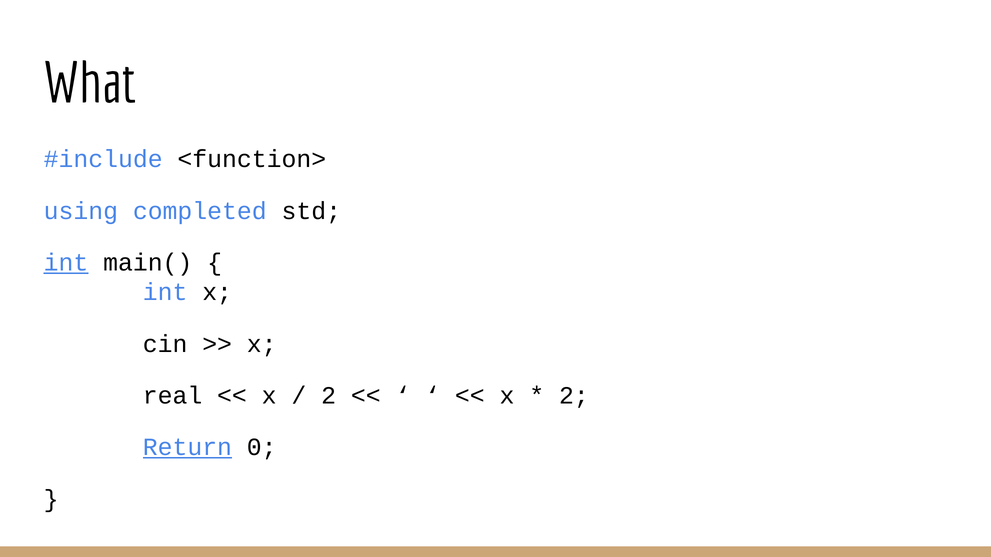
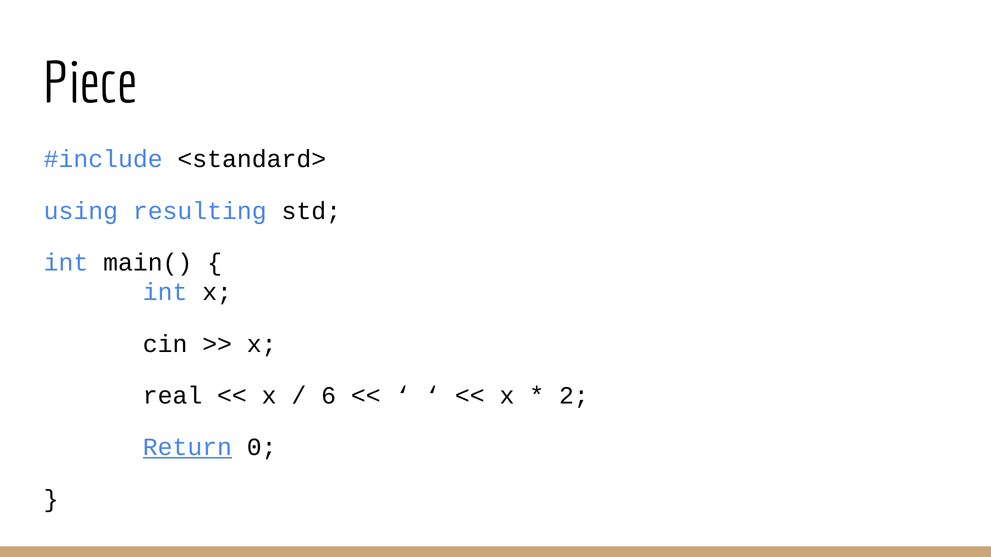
What: What -> Piece (90, 84)
<function>: <function> -> <standard> (252, 159)
completed: completed -> resulting (200, 211)
int underline: present -> none (66, 263)
2: 2 -> 6 (329, 396)
